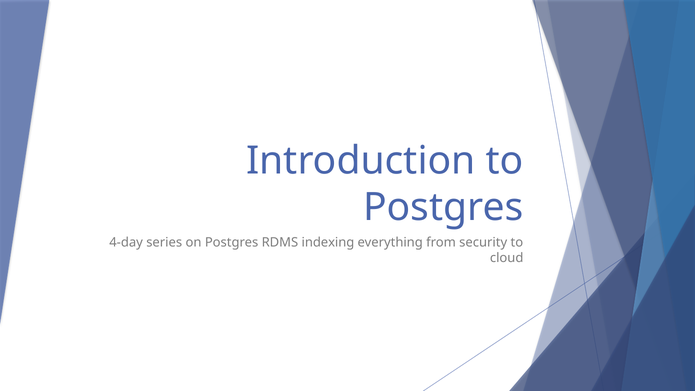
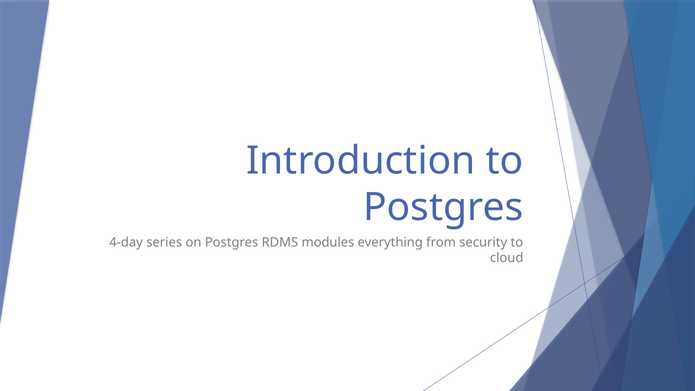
indexing: indexing -> modules (328, 242)
